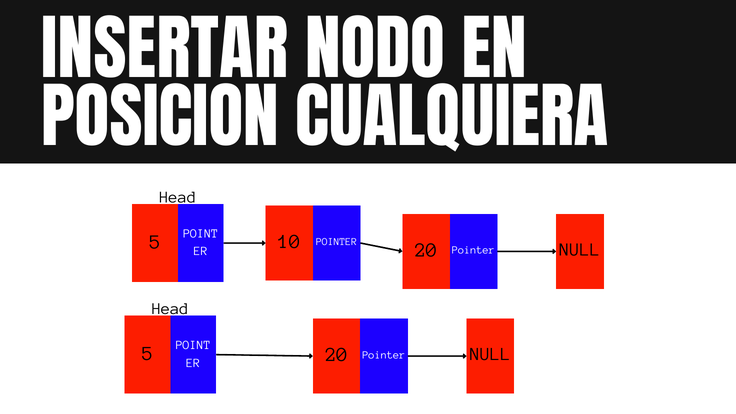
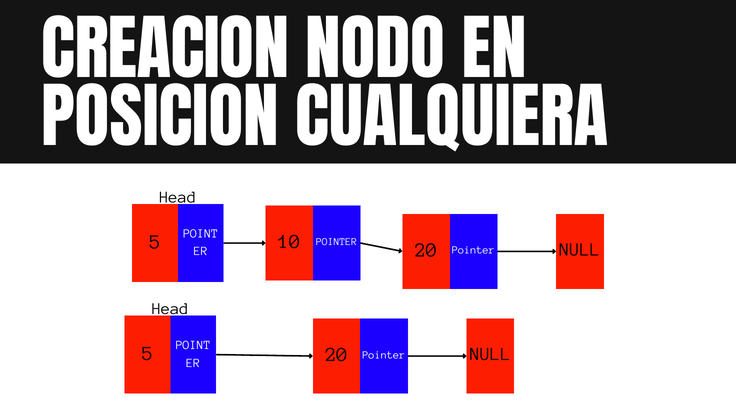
INSERTAR: INSERTAR -> CREACION (165, 54)
